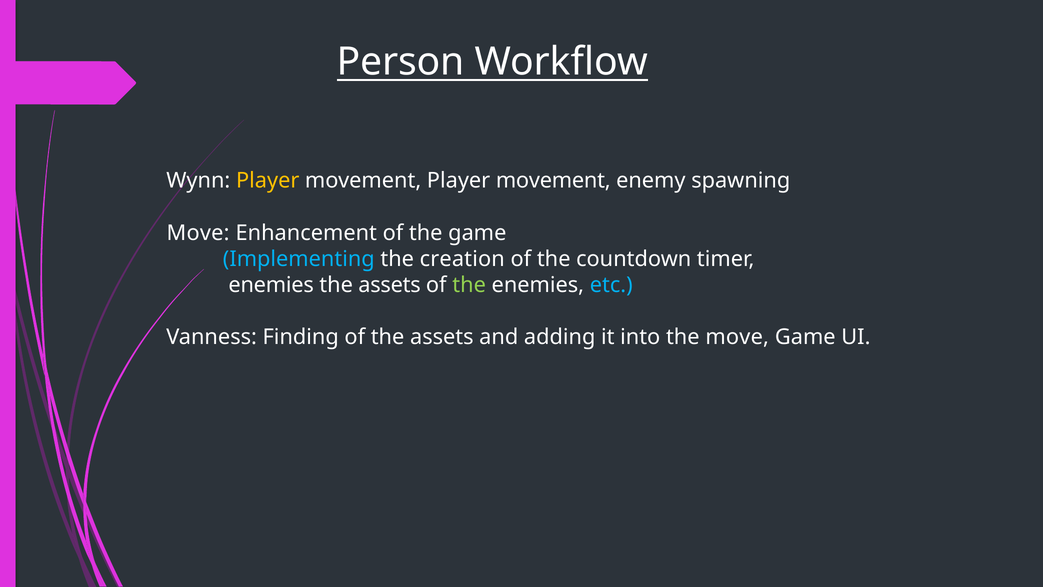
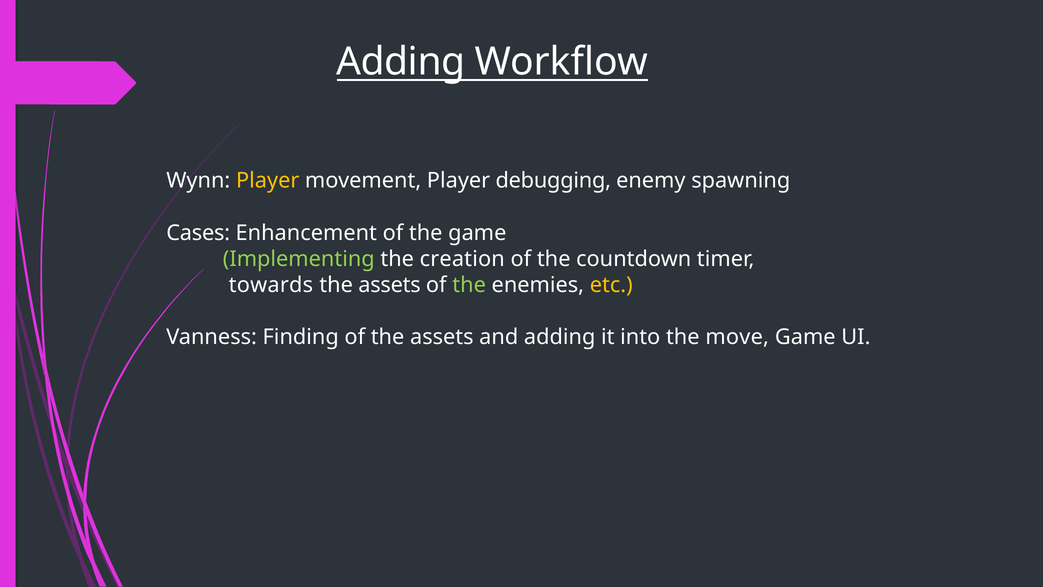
Person: Person -> Adding (401, 62)
movement Player movement: movement -> debugging (553, 181)
Move: Move -> Cases (198, 233)
Implementing colour: light blue -> light green (299, 259)
enemies: enemies -> towards (271, 285)
etc colour: light blue -> yellow (611, 285)
